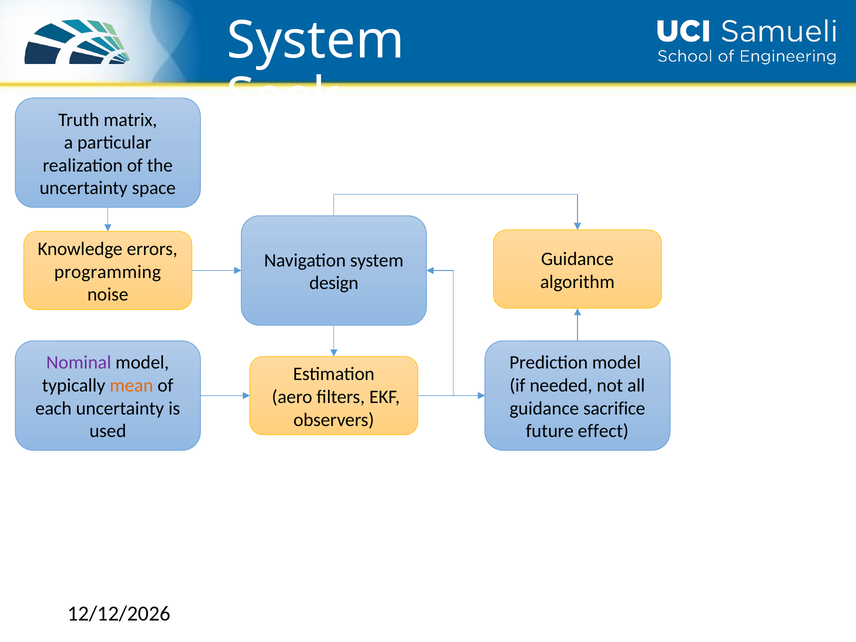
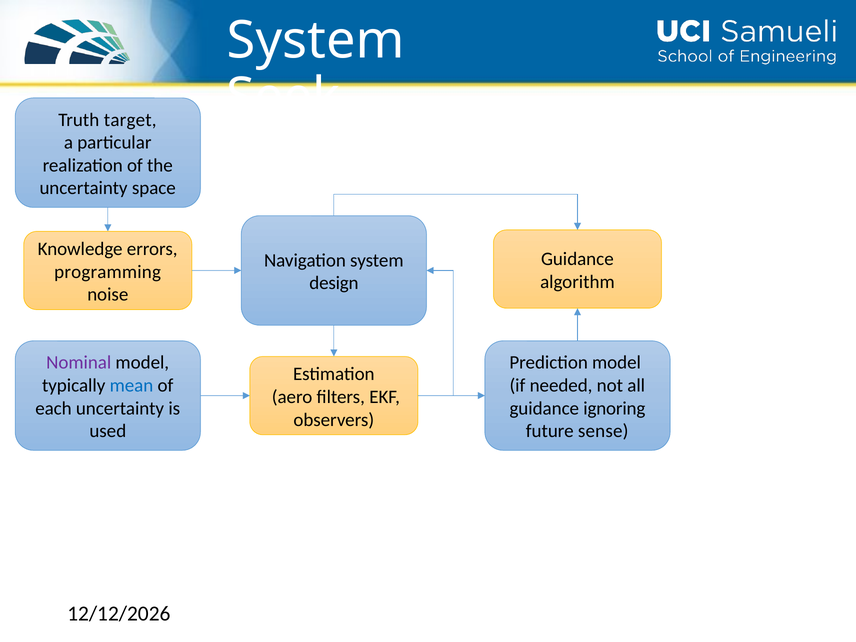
matrix: matrix -> target (130, 120)
mean colour: orange -> blue (131, 385)
sacrifice: sacrifice -> ignoring (614, 408)
effect: effect -> sense (603, 431)
